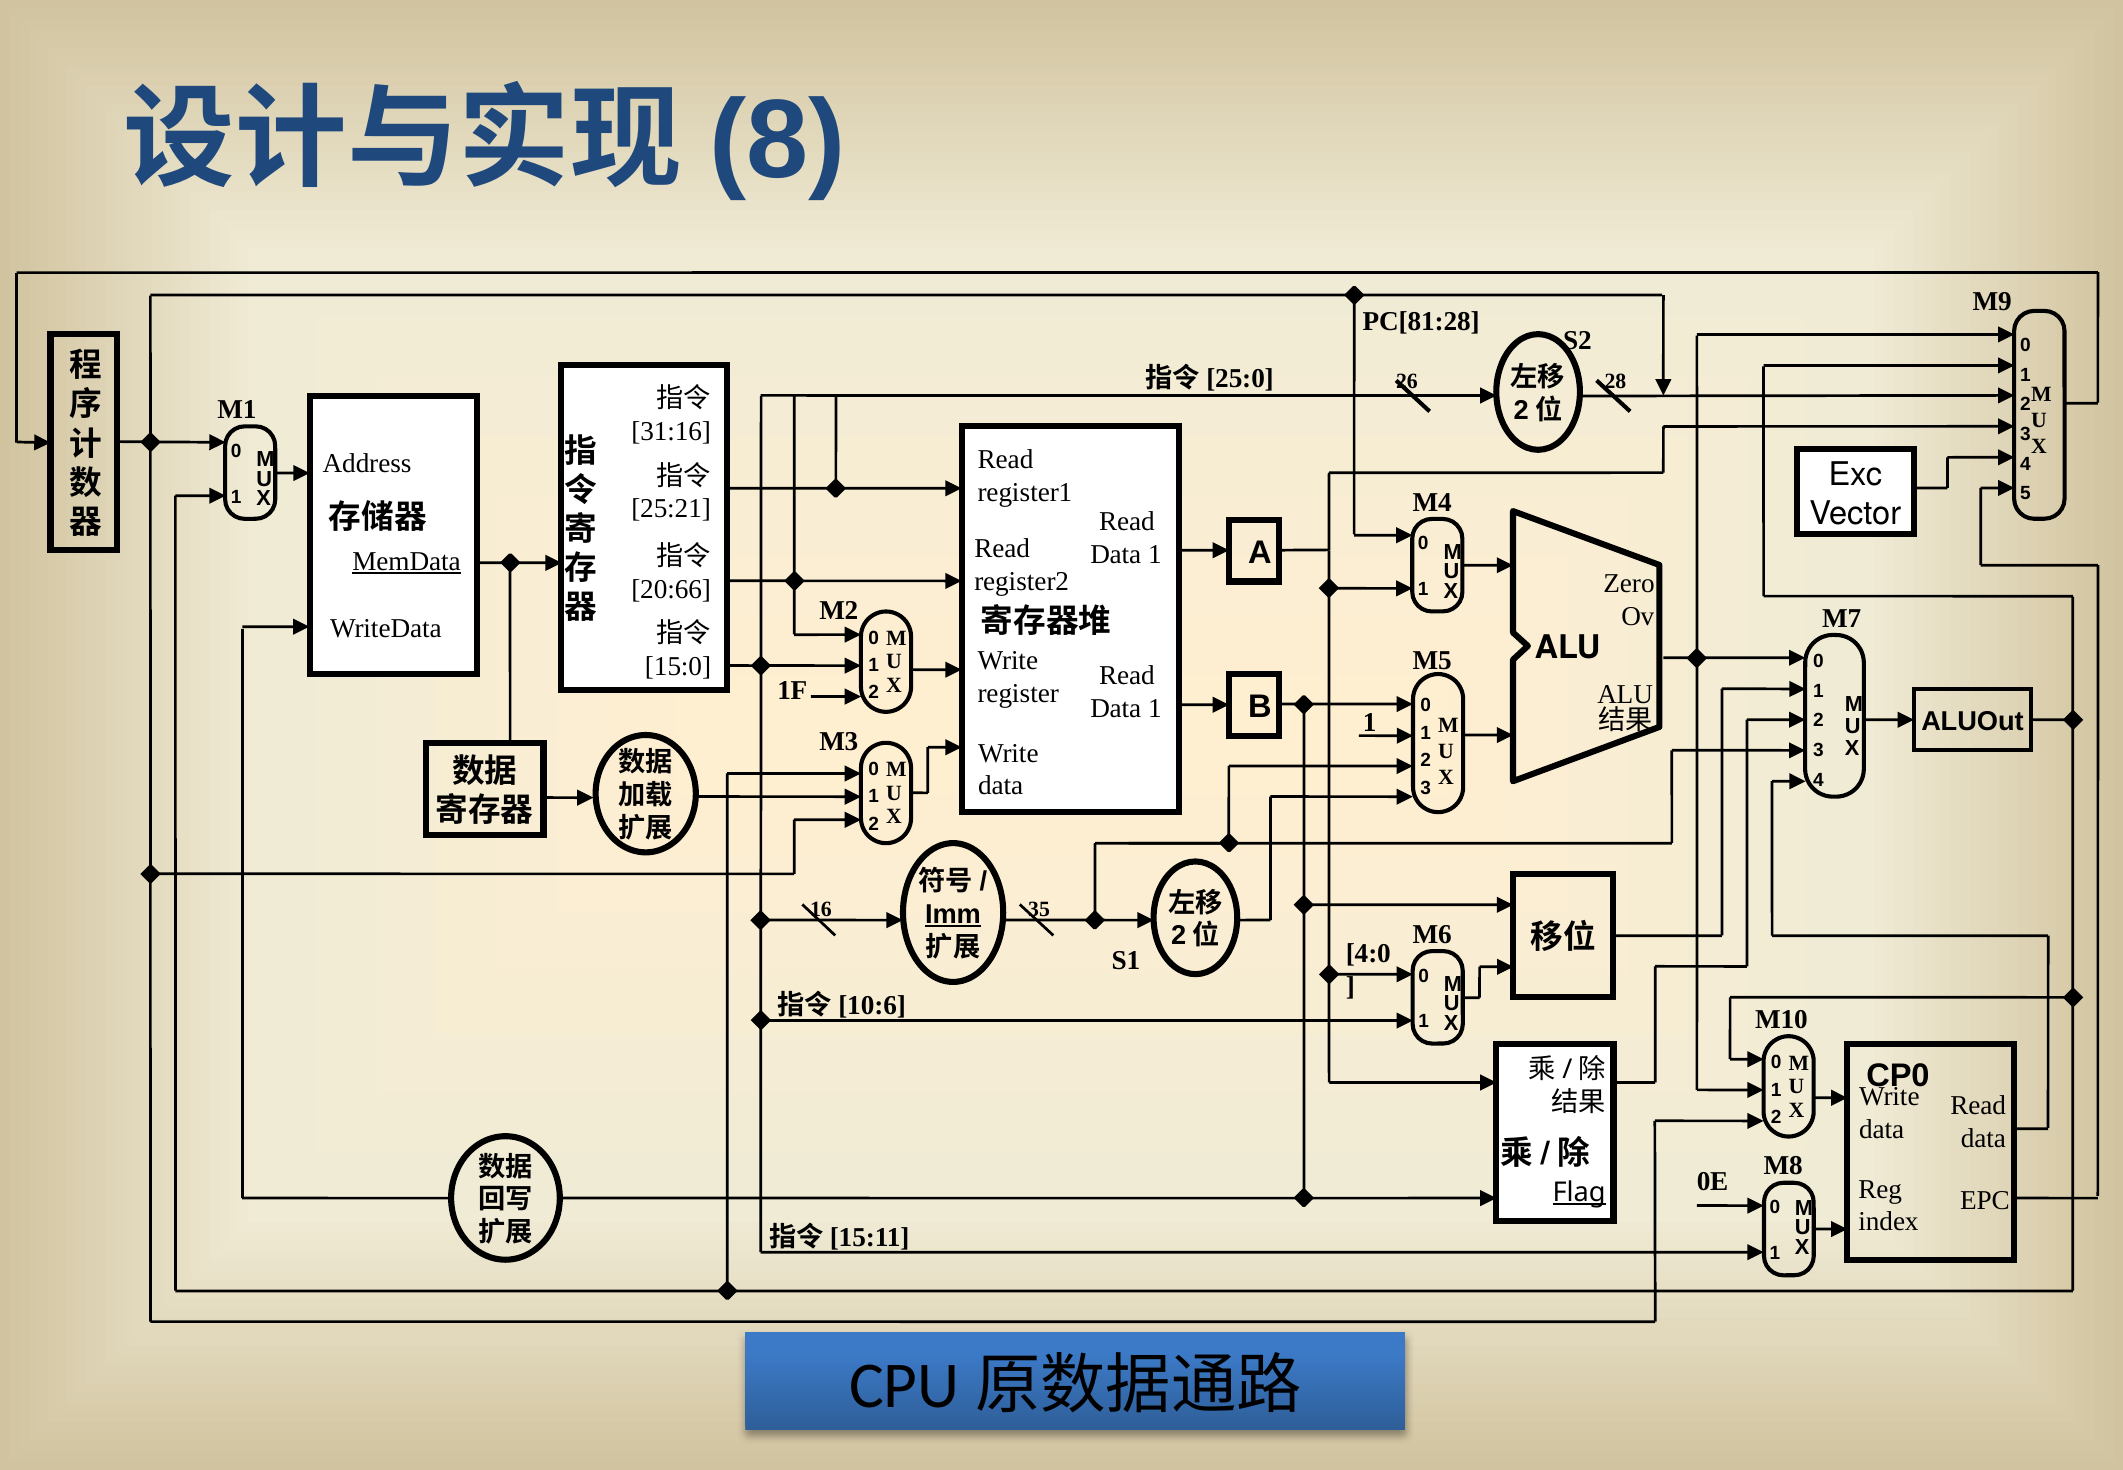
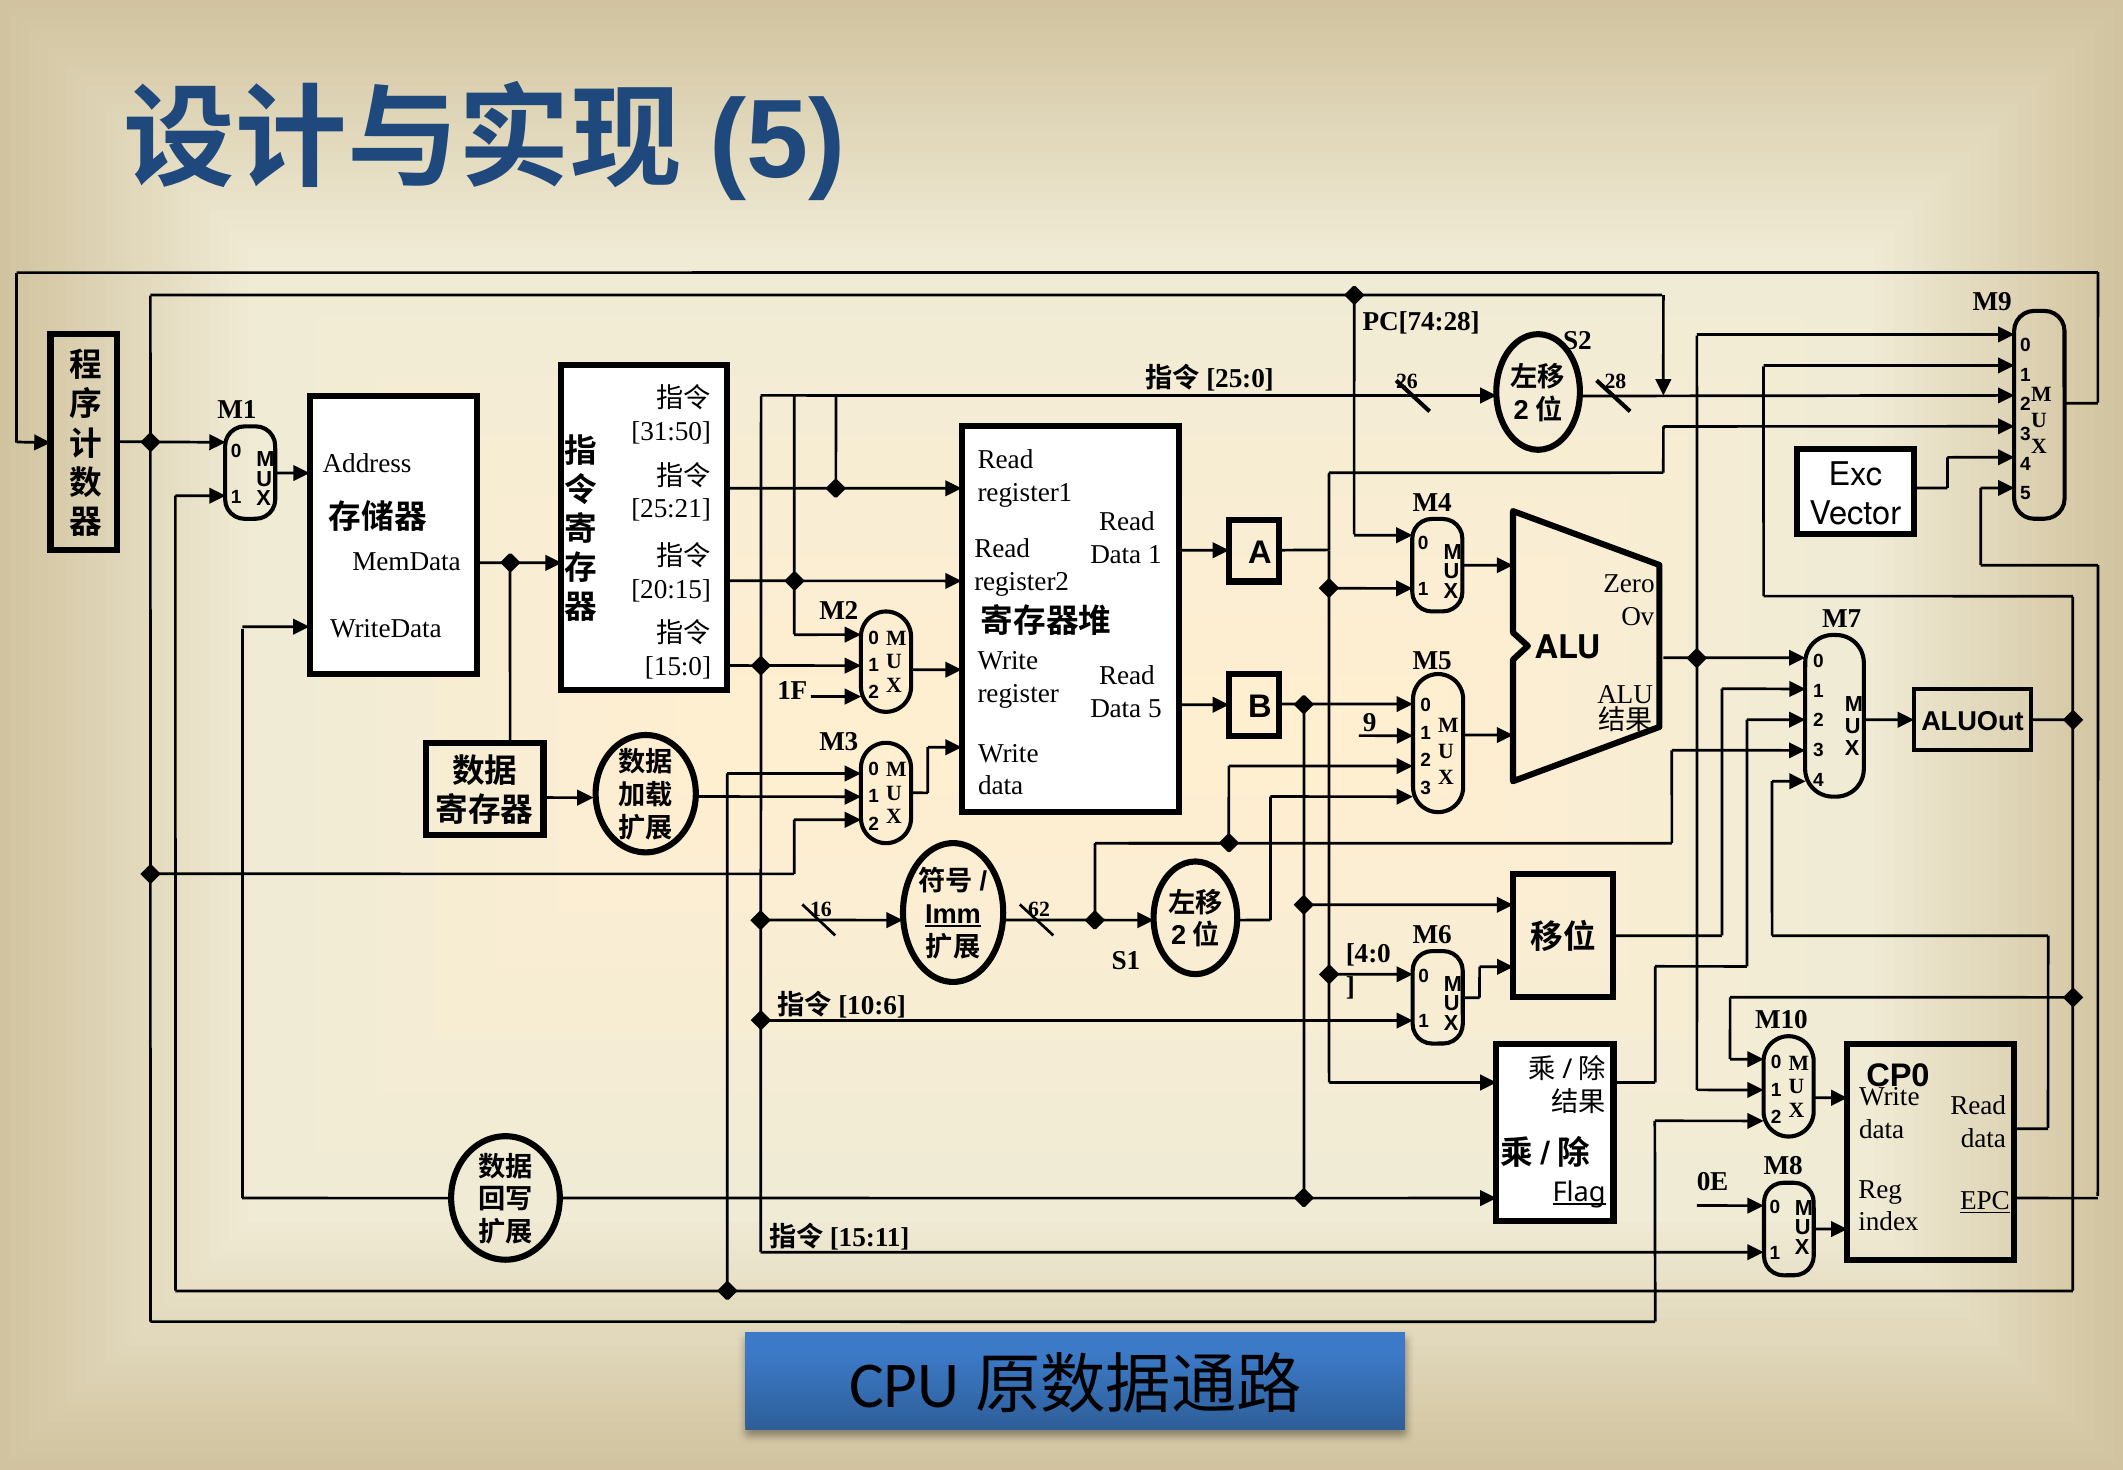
8: 8 -> 5 (777, 140)
PC[81:28: PC[81:28 -> PC[74:28 (1421, 321)
31:16: 31:16 -> 31:50 (671, 432)
MemData underline: present -> none (407, 561)
20:66: 20:66 -> 20:15 (671, 589)
B 1: 1 -> 9 (1370, 722)
1: 1 -> 5 (1155, 709)
35: 35 -> 62 (1039, 910)
EPC underline: none -> present (1985, 1201)
